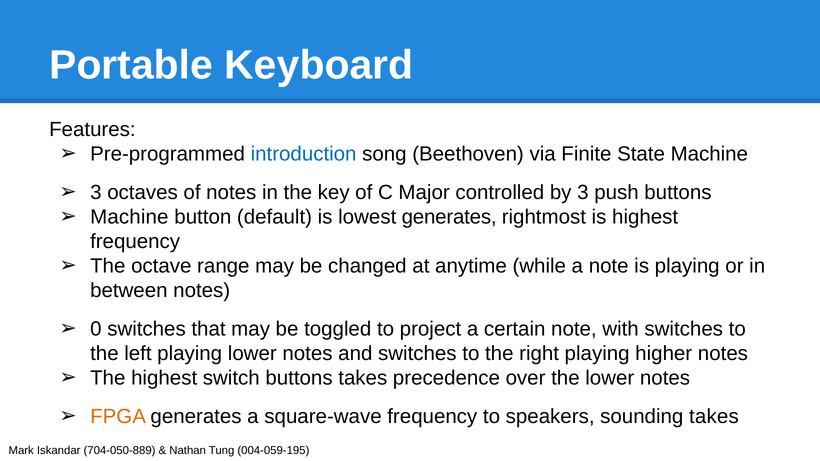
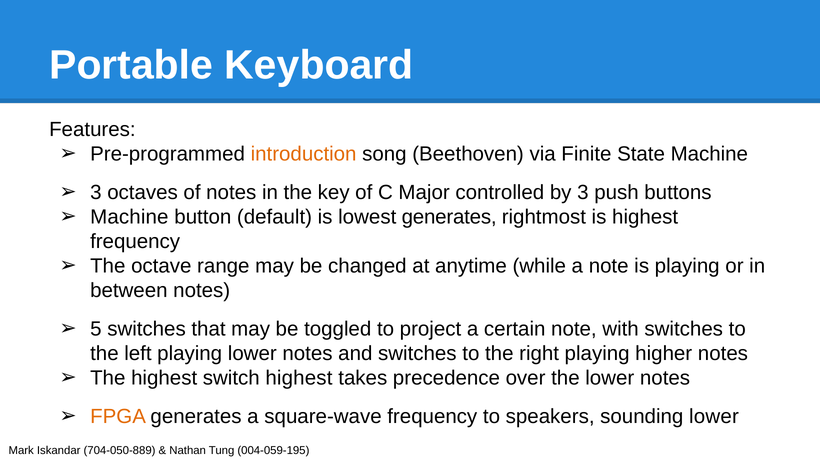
introduction colour: blue -> orange (304, 154)
0: 0 -> 5 (96, 329)
switch buttons: buttons -> highest (299, 378)
sounding takes: takes -> lower (714, 417)
